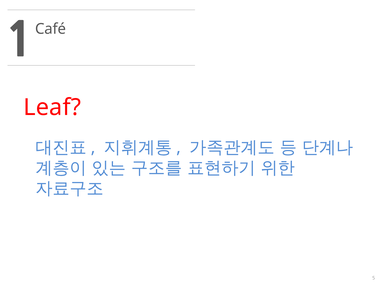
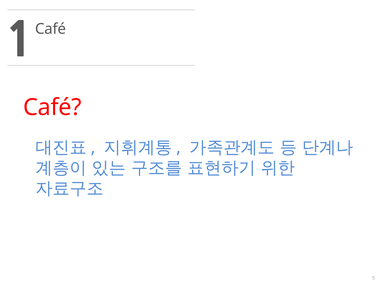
Leaf: Leaf -> Café (52, 107)
